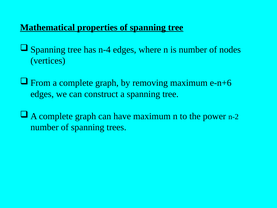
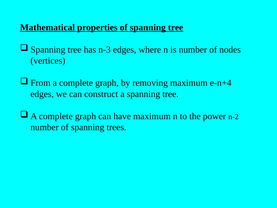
n-4: n-4 -> n-3 (105, 50)
e-n+6: e-n+6 -> e-n+4 (221, 83)
